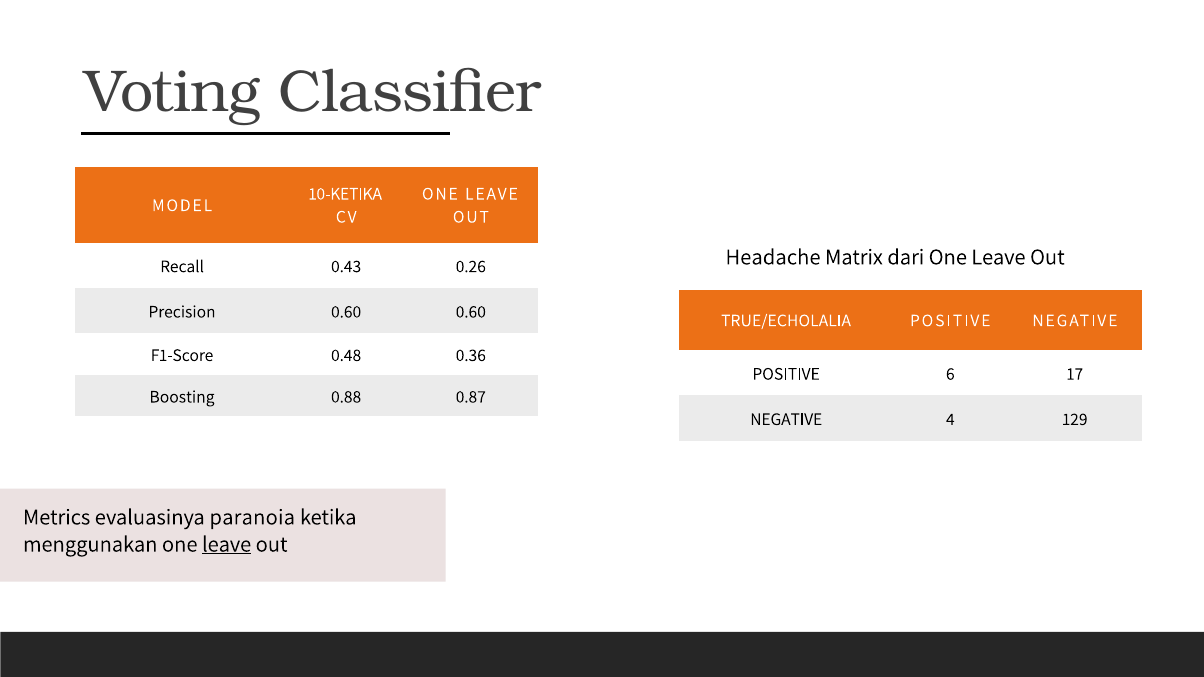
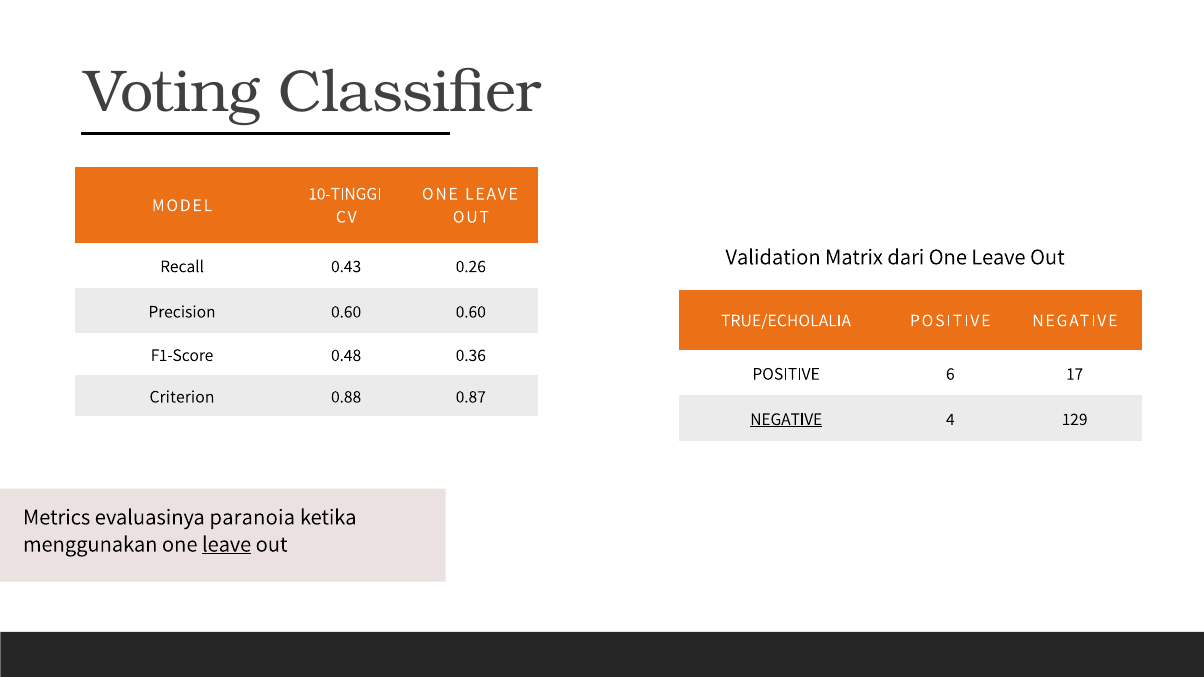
10-KETIKA: 10-KETIKA -> 10-TINGGI (345, 194)
Headache: Headache -> Validation (773, 257)
Boosting: Boosting -> Criterion (182, 397)
NEGATIVE underline: none -> present (786, 419)
